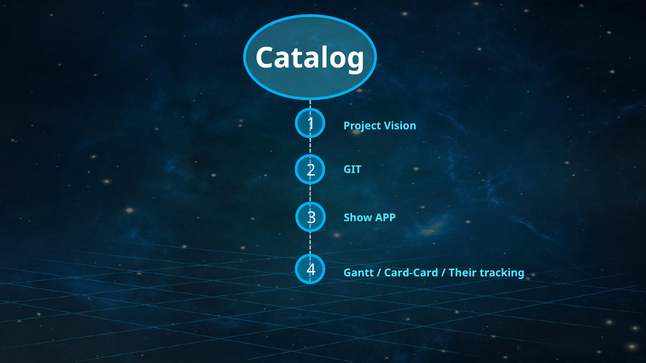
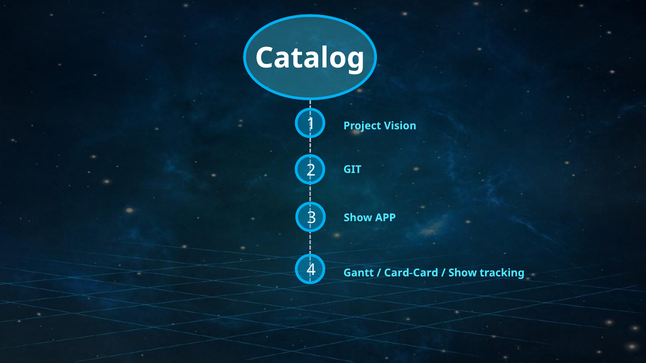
Their: Their -> Show (463, 273)
